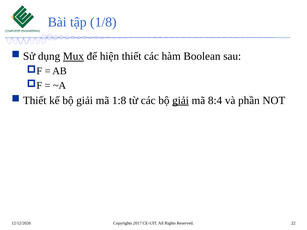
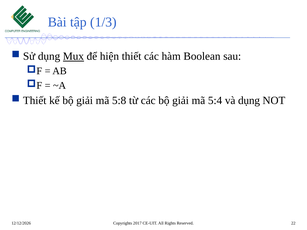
1/8: 1/8 -> 1/3 (103, 22)
1:8: 1:8 -> 5:8 (119, 101)
giải underline: present -> none (181, 101)
8:4: 8:4 -> 5:4 (215, 101)
và phần: phần -> dụng (249, 101)
